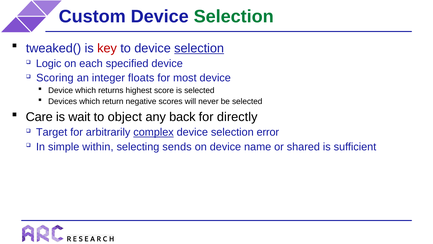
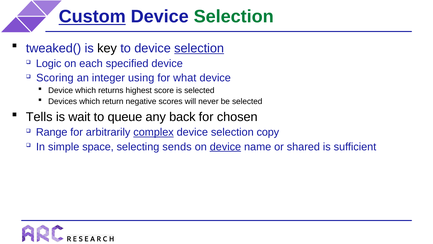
Custom underline: none -> present (92, 17)
key colour: red -> black (107, 48)
floats: floats -> using (141, 78)
most: most -> what (185, 78)
Care: Care -> Tells (39, 117)
object: object -> queue (125, 117)
directly: directly -> chosen (237, 117)
Target: Target -> Range (52, 132)
error: error -> copy (268, 132)
within: within -> space (98, 147)
device underline: none -> present (225, 147)
